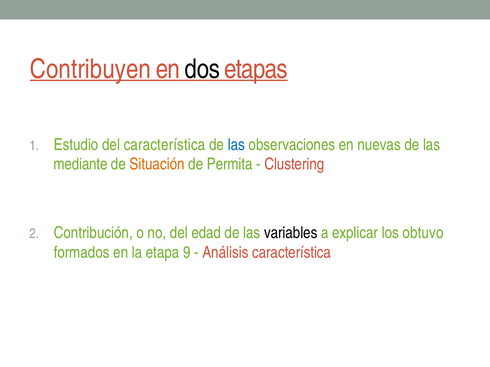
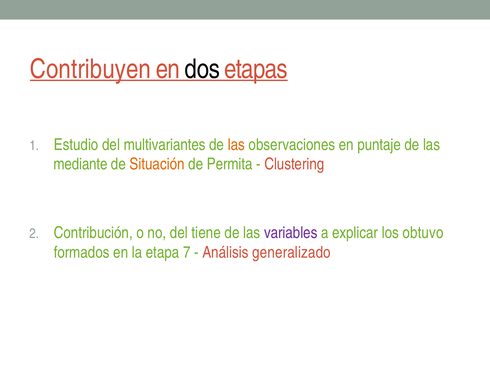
del característica: característica -> multivariantes (165, 145)
las colour: blue -> orange (236, 145)
nuevas: nuevas -> puntaje (379, 145)
edad: edad -> tiene (206, 233)
variables colour: black -> purple (291, 233)
9: 9 -> 7 (187, 253)
Análisis característica: característica -> generalizado (292, 253)
